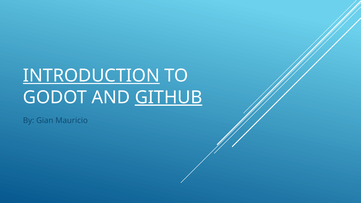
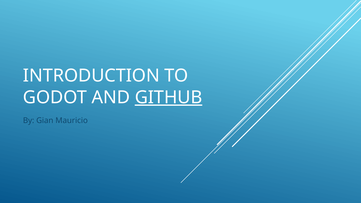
INTRODUCTION underline: present -> none (91, 76)
